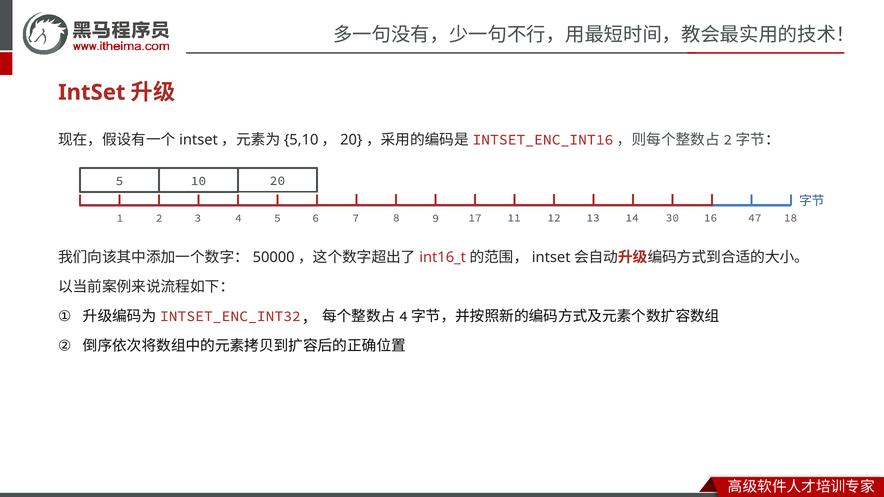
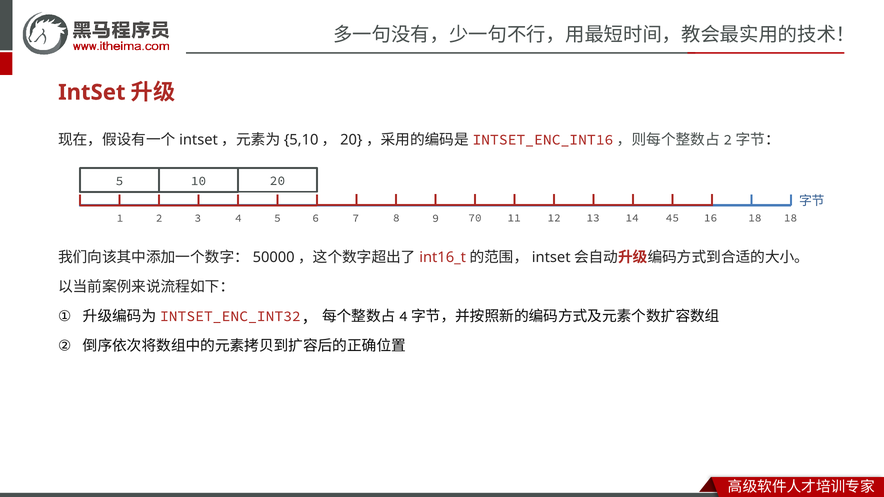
17: 17 -> 70 (475, 218)
30: 30 -> 45 (672, 218)
16 47: 47 -> 18 (755, 218)
